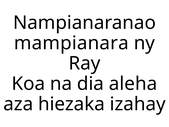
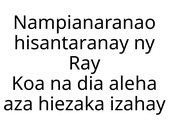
mampianara: mampianara -> hisantaranay (71, 43)
